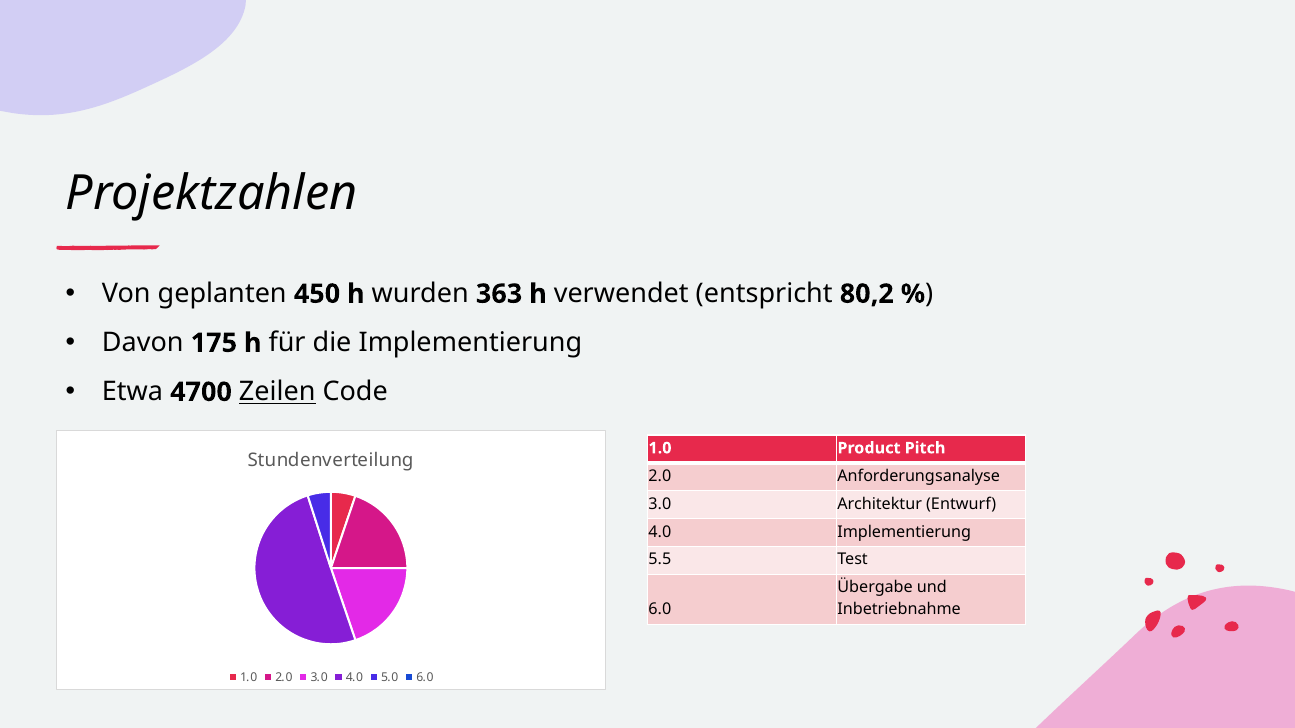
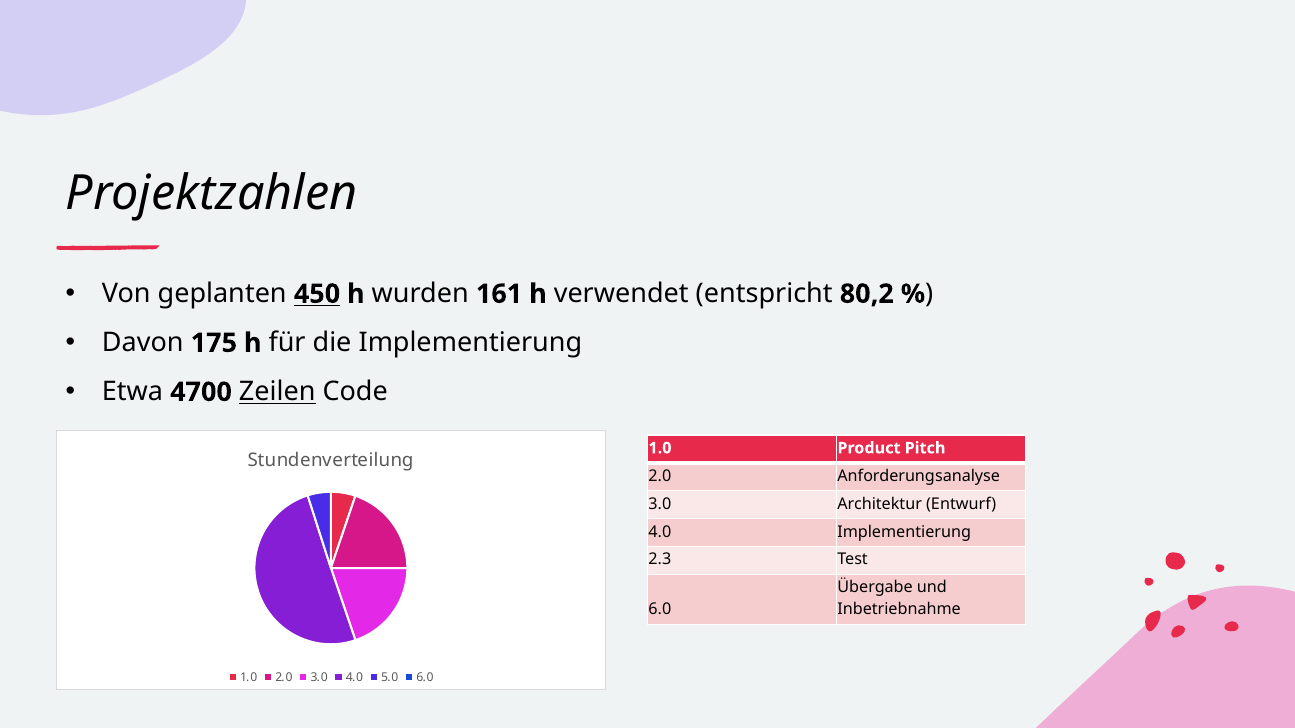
450 underline: none -> present (317, 294)
363: 363 -> 161 (499, 294)
5.5: 5.5 -> 2.3 (660, 560)
